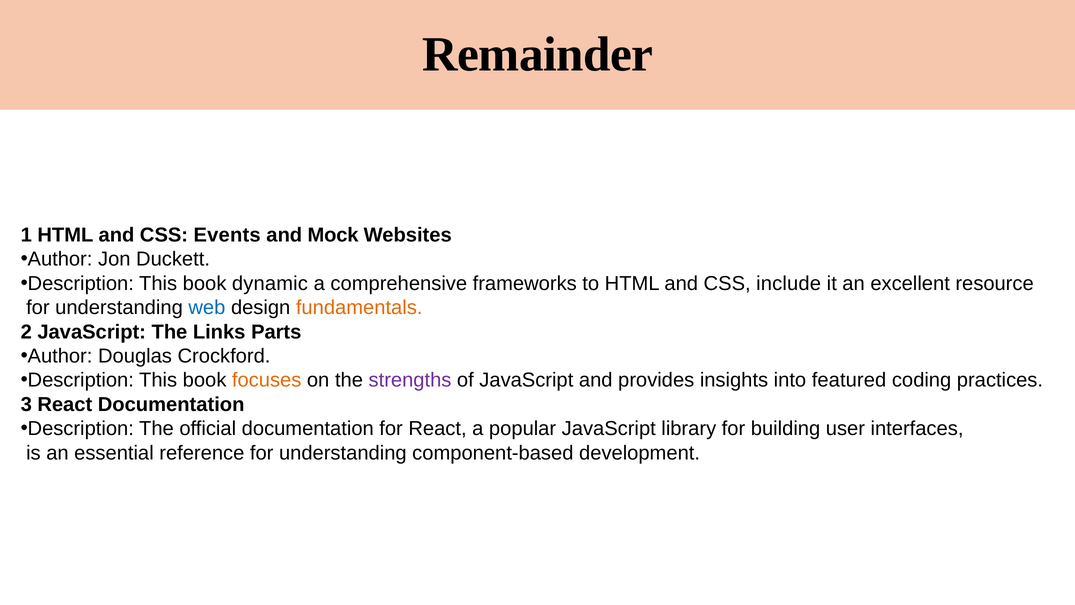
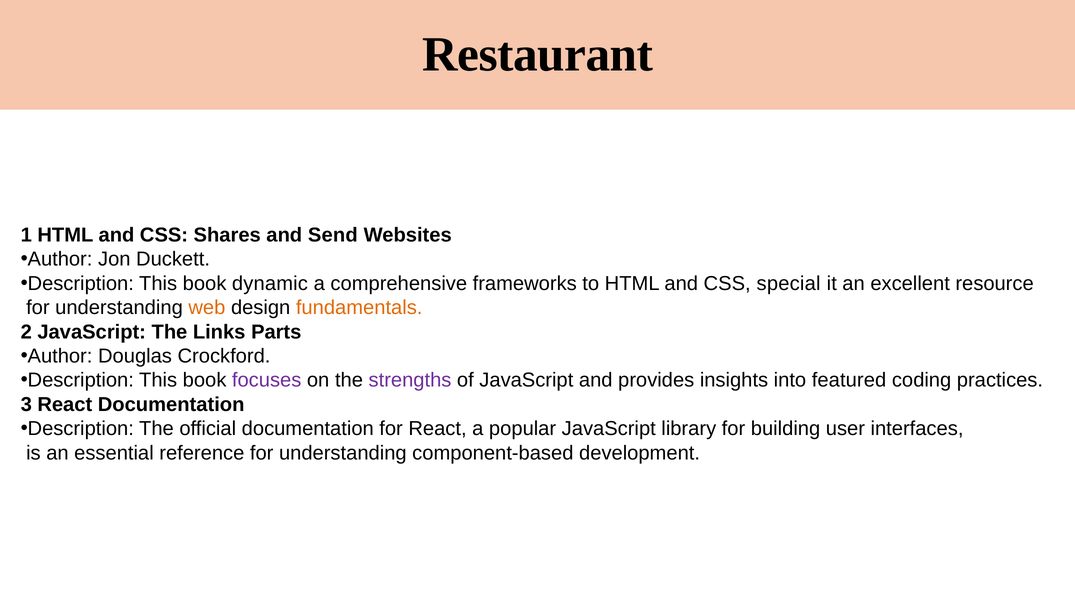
Remainder: Remainder -> Restaurant (538, 54)
Events: Events -> Shares (227, 235)
Mock: Mock -> Send (333, 235)
include: include -> special (789, 283)
web colour: blue -> orange (207, 307)
focuses colour: orange -> purple (267, 380)
